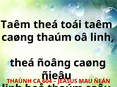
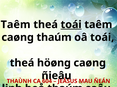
toái underline: none -> present (71, 25)
oâ linh: linh -> toái (102, 38)
ñoâng: ñoâng -> höøng (54, 63)
